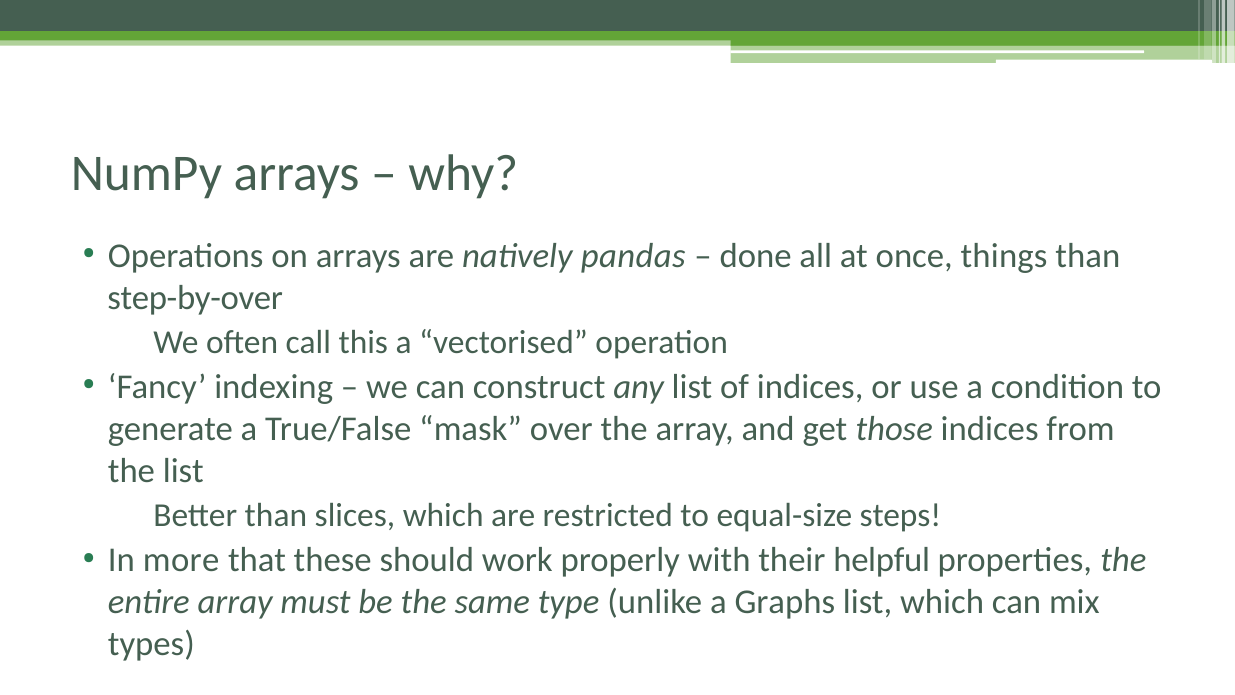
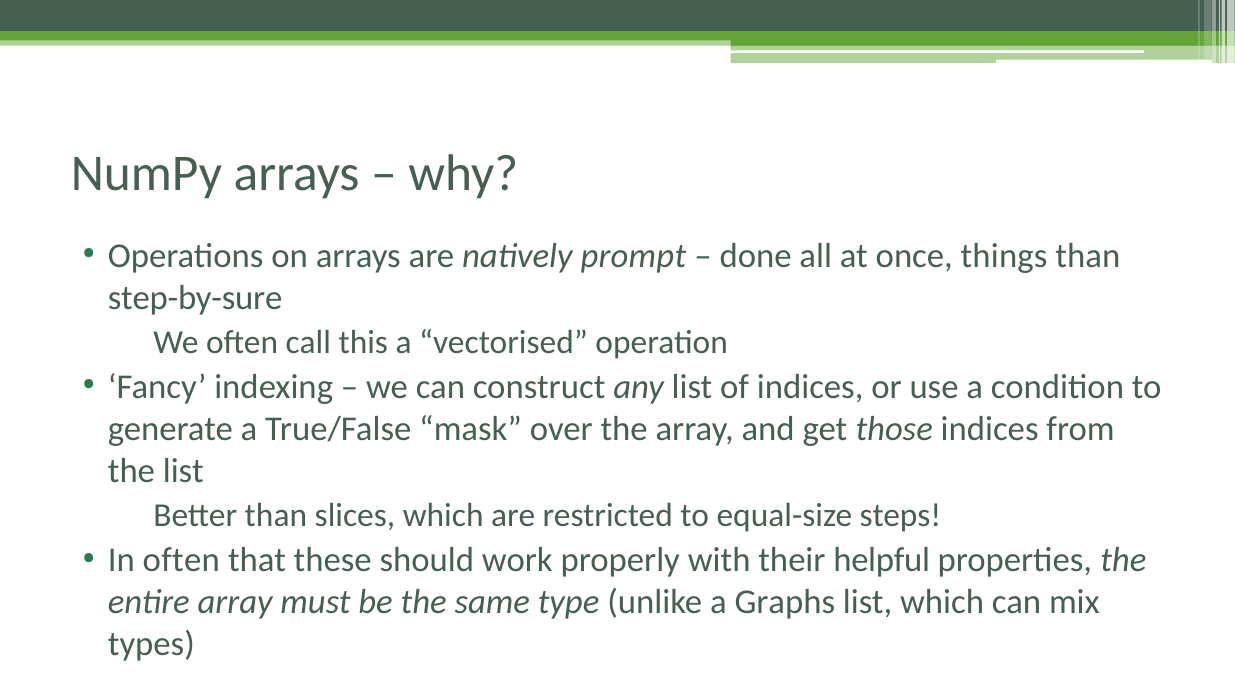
pandas: pandas -> prompt (633, 256)
step-by-over: step-by-over -> step-by-sure (195, 297)
In more: more -> often (181, 560)
